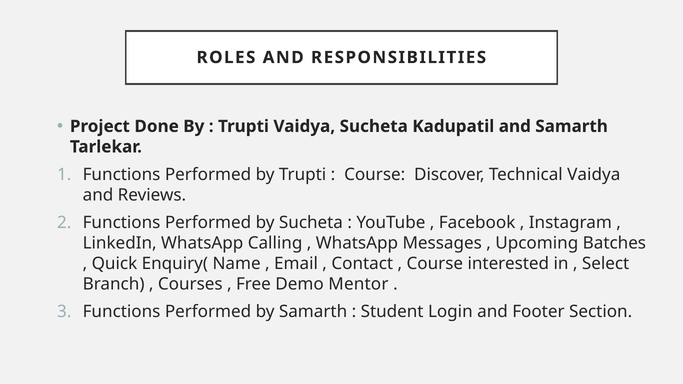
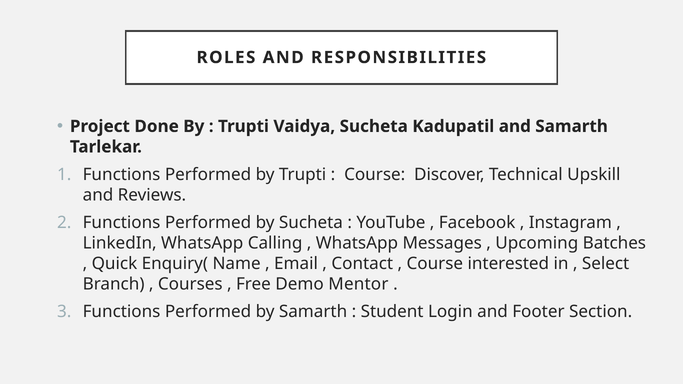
Technical Vaidya: Vaidya -> Upskill (594, 174)
